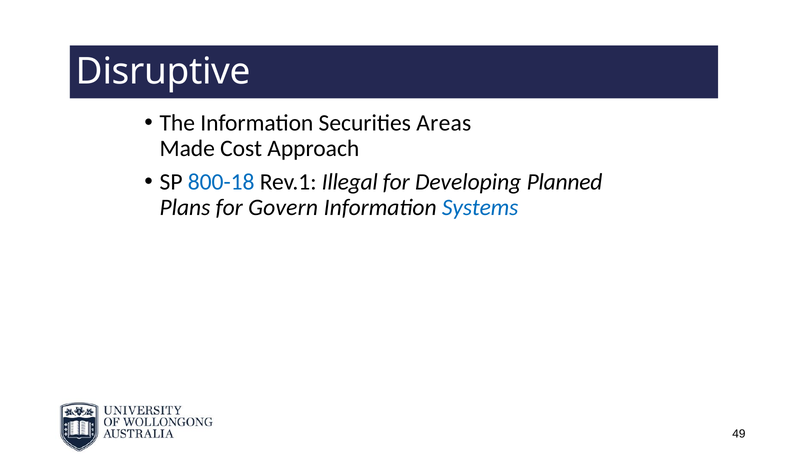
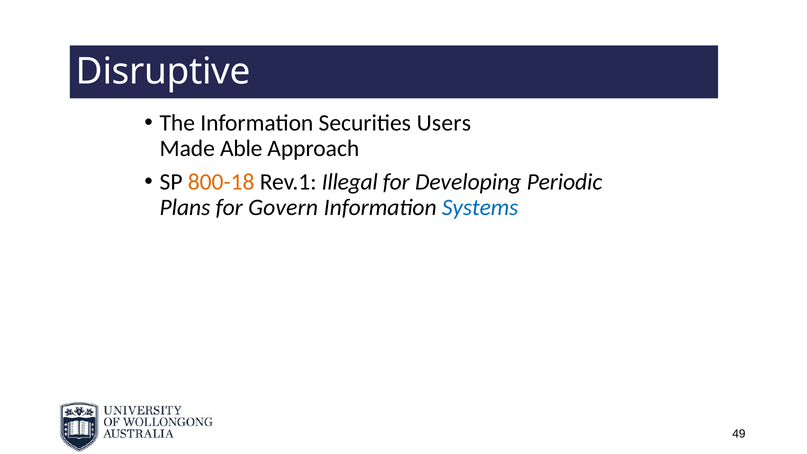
Areas: Areas -> Users (444, 123)
Cost: Cost -> Able (241, 148)
800-18 colour: blue -> orange (221, 182)
Planned: Planned -> Periodic (564, 182)
